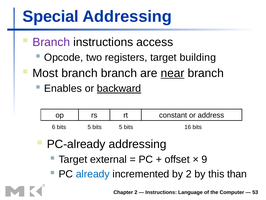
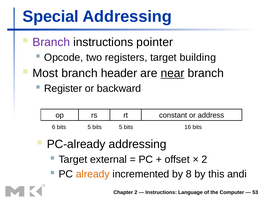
access: access -> pointer (155, 42)
branch branch: branch -> header (119, 73)
Enables: Enables -> Register (63, 88)
backward underline: present -> none (119, 88)
9: 9 -> 2 (204, 159)
already colour: blue -> orange (93, 174)
by 2: 2 -> 8 (189, 174)
than: than -> andi (237, 174)
